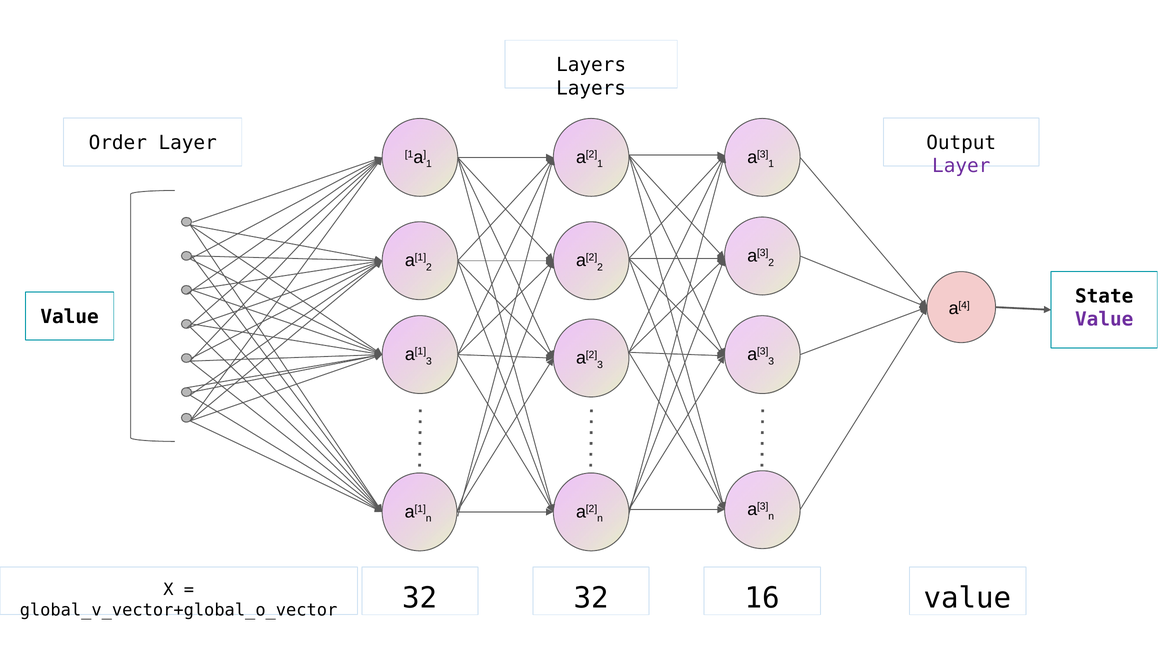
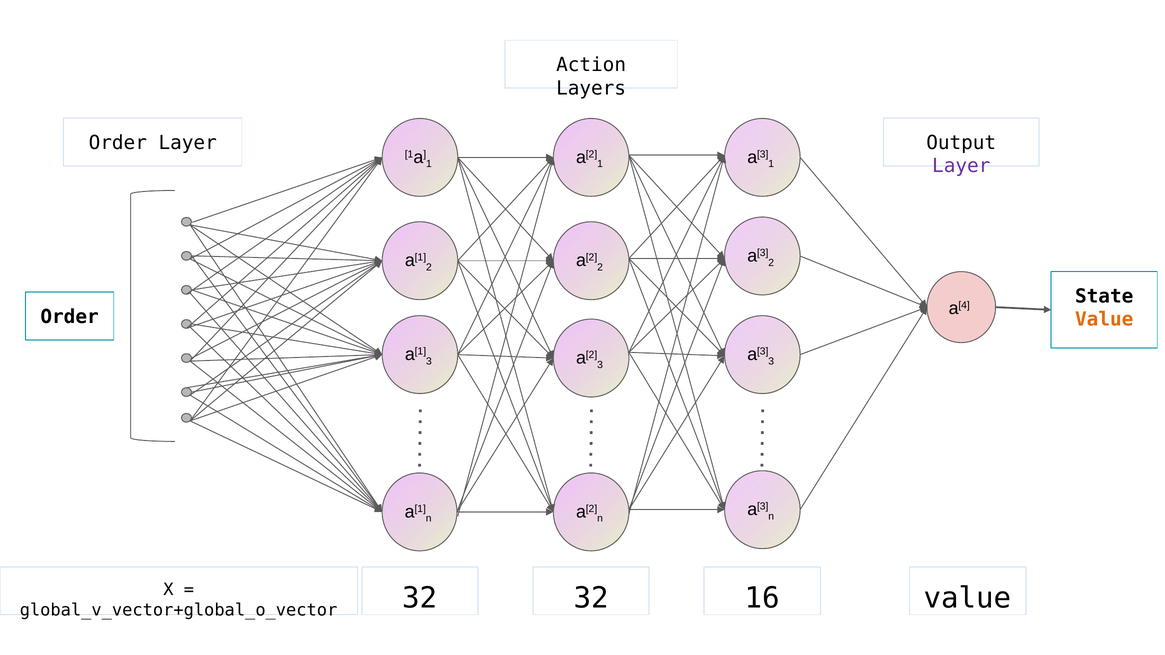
Layers: Layers -> Action (591, 65)
Value: Value -> Order (70, 317)
Value colour: purple -> orange (1104, 320)
